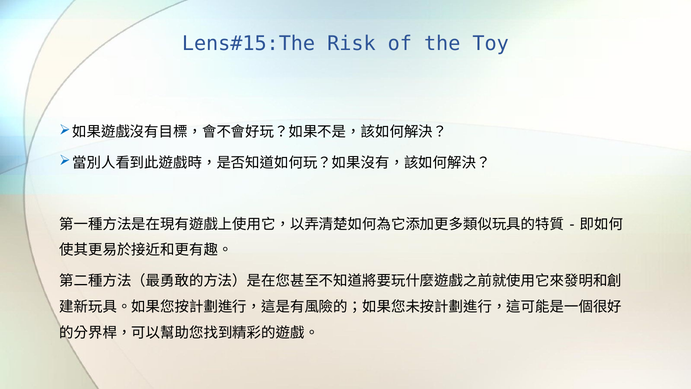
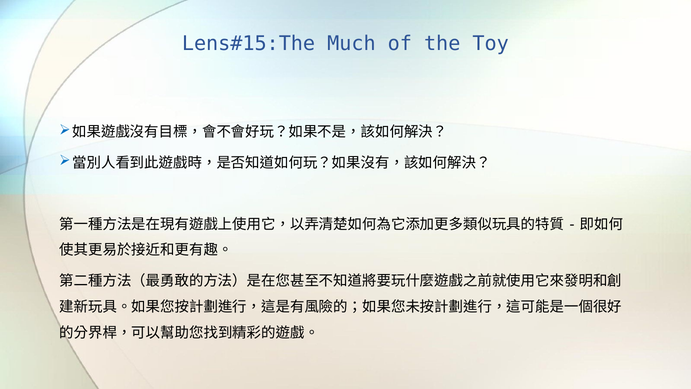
Risk: Risk -> Much (351, 44)
